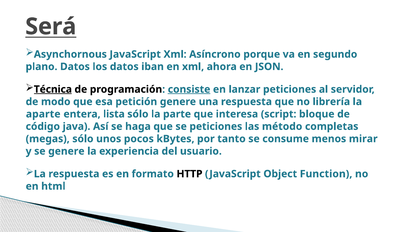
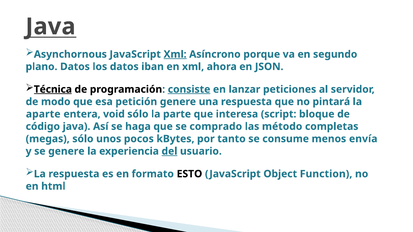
Será: Será -> Java (51, 27)
Xml underline: none -> present (175, 54)
librería: librería -> pintará (331, 102)
lista: lista -> void (114, 114)
se peticiones: peticiones -> comprado (216, 127)
mirar: mirar -> envía (363, 139)
del underline: none -> present (169, 151)
HTTP: HTTP -> ESTO (189, 174)
